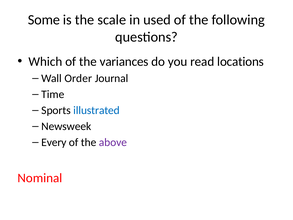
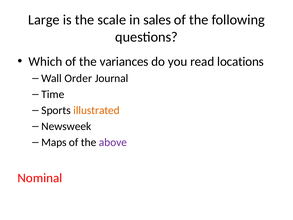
Some: Some -> Large (44, 20)
used: used -> sales (157, 20)
illustrated colour: blue -> orange (97, 110)
Every: Every -> Maps (54, 142)
